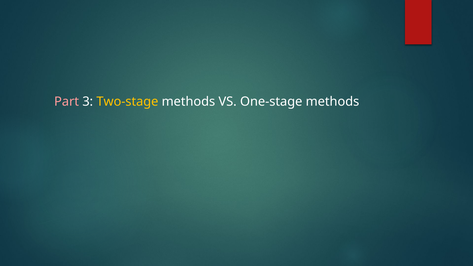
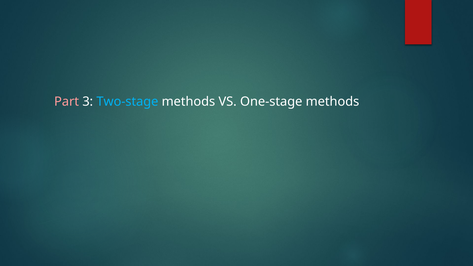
Two-stage colour: yellow -> light blue (127, 102)
